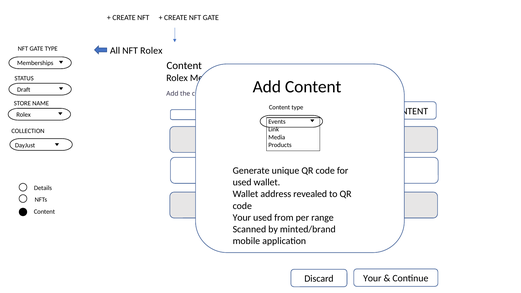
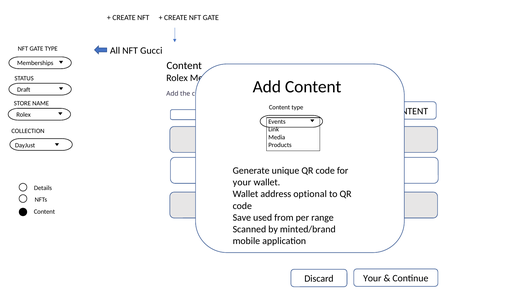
NFT Rolex: Rolex -> Gucci (151, 51)
used: used -> your (242, 182)
address revealed: revealed -> optional (310, 194)
Your: Your -> Save (242, 218)
